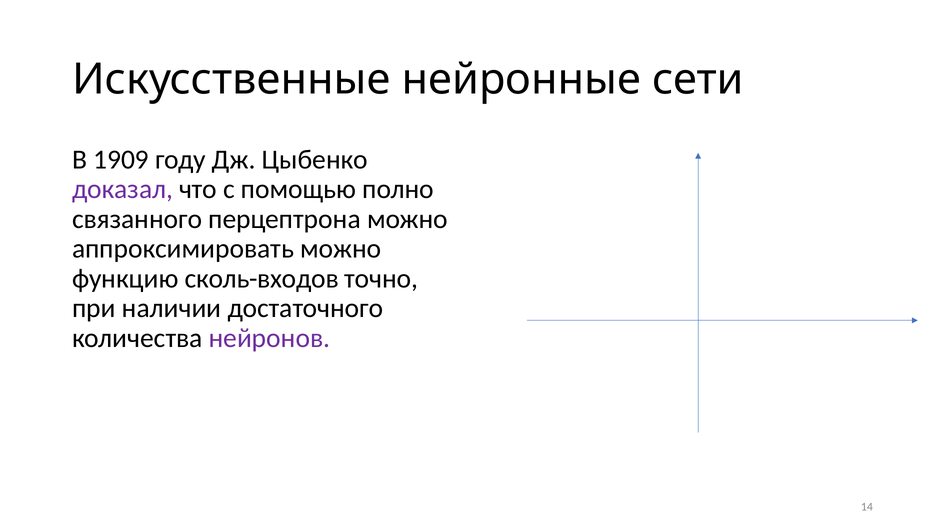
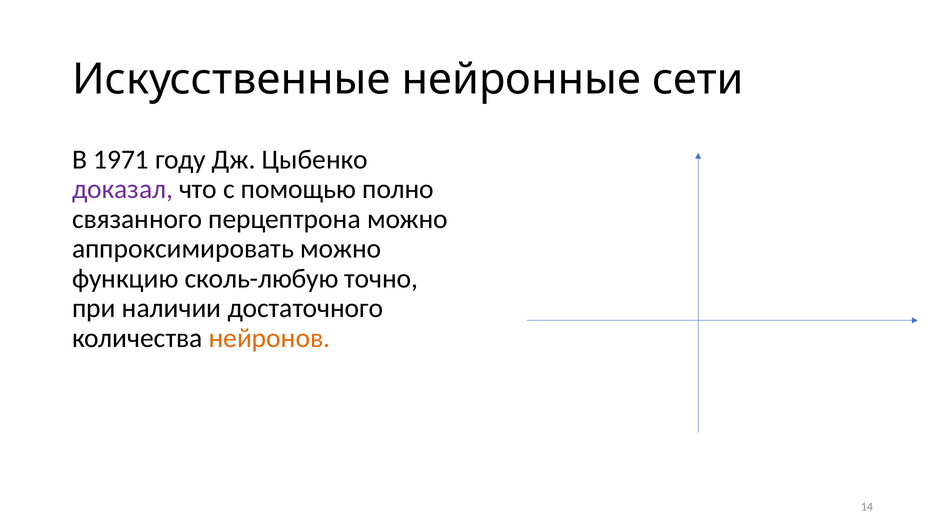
1909: 1909 -> 1971 (121, 160)
сколь-входов: сколь-входов -> сколь-любую (262, 279)
нейронов colour: purple -> orange (270, 338)
